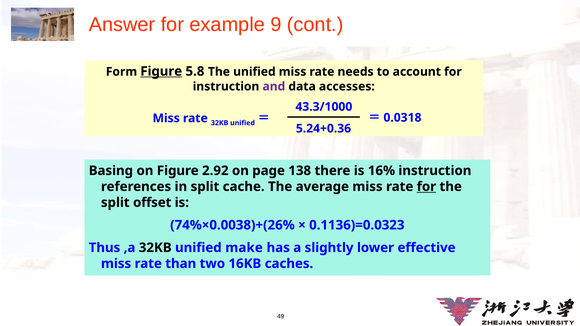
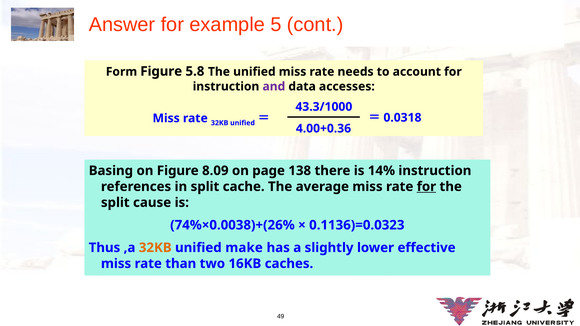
9: 9 -> 5 (276, 25)
Figure underline: present -> none (161, 71)
5.24+0.36: 5.24+0.36 -> 4.00+0.36 (323, 129)
2.92: 2.92 -> 8.09 (215, 171)
16%: 16% -> 14% (381, 171)
offset: offset -> cause (152, 203)
32KB colour: black -> orange (155, 248)
